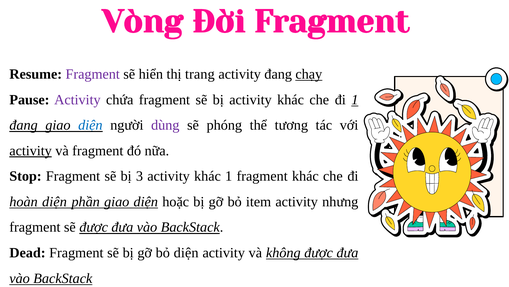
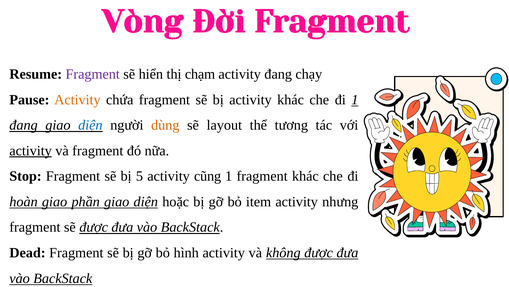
trang: trang -> chạm (200, 74)
chạy underline: present -> none (309, 74)
Activity colour: purple -> orange (77, 100)
dùng colour: purple -> orange (165, 125)
phóng: phóng -> layout (224, 125)
3: 3 -> 5 (140, 176)
khác: khác -> cũng (208, 176)
hoàn diện: diện -> giao (55, 201)
bỏ diện: diện -> hình (186, 252)
